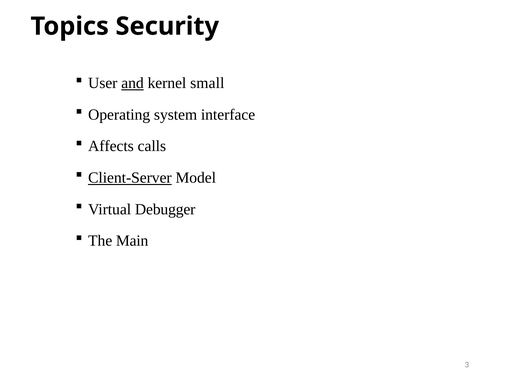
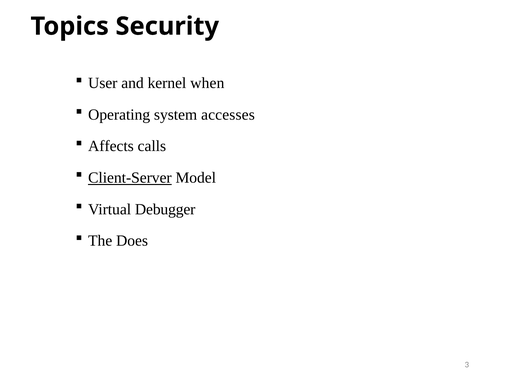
and underline: present -> none (133, 83)
small: small -> when (207, 83)
interface: interface -> accesses (228, 115)
Main: Main -> Does (132, 241)
